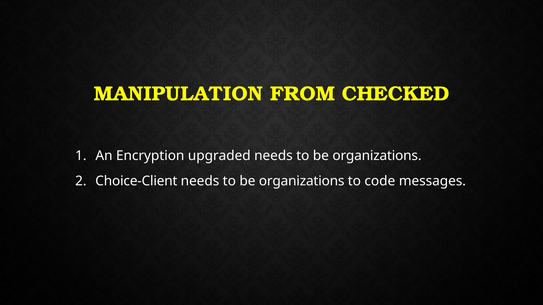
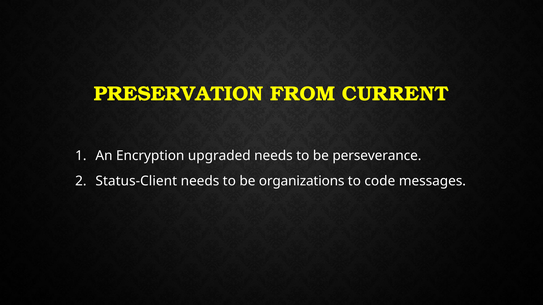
MANIPULATION: MANIPULATION -> PRESERVATION (179, 94)
CHECKED: CHECKED -> CURRENT (395, 94)
organizations: organizations -> perseverance (377, 156)
Choice-Client: Choice-Client -> Status-Client (136, 181)
